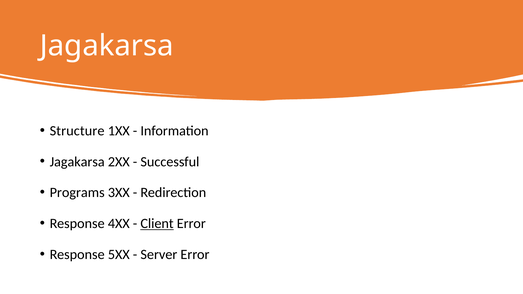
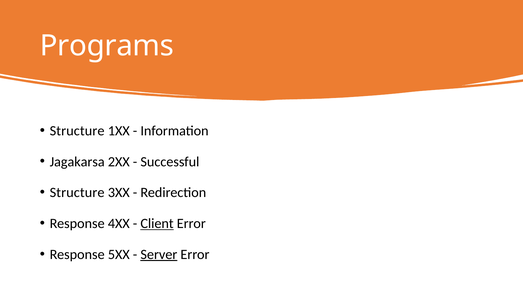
Jagakarsa: Jagakarsa -> Programs (107, 46)
Programs: Programs -> Structure (77, 193)
Server underline: none -> present (159, 255)
